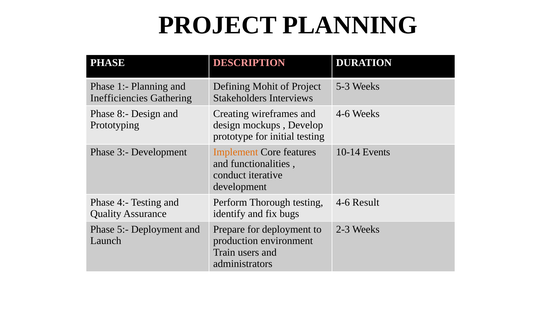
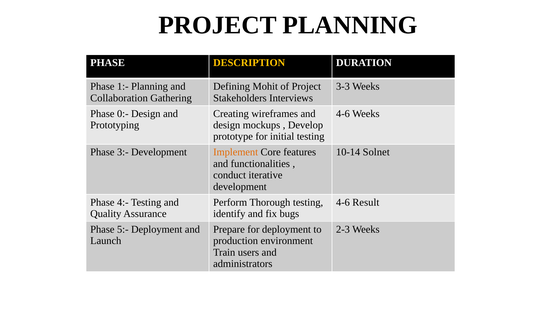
DESCRIPTION colour: pink -> yellow (249, 63)
5-3: 5-3 -> 3-3 (343, 86)
Inefficiencies: Inefficiencies -> Collaboration (119, 98)
8:-: 8:- -> 0:- (123, 114)
Events: Events -> Solnet (376, 152)
